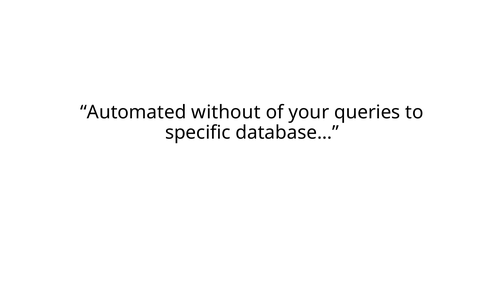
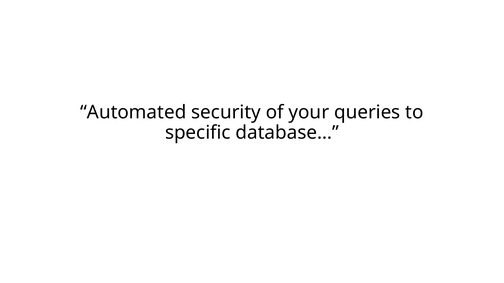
without: without -> security (226, 112)
